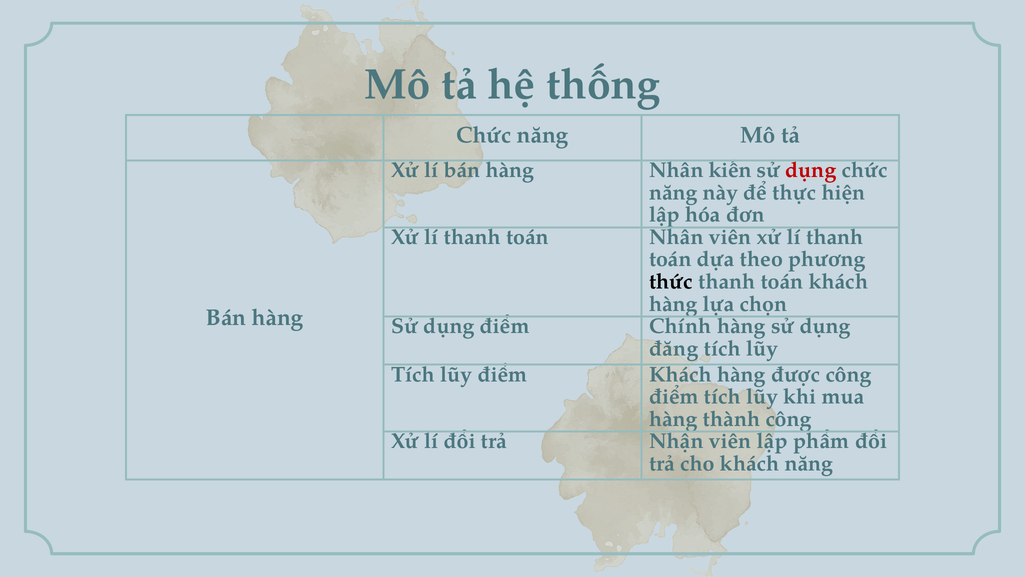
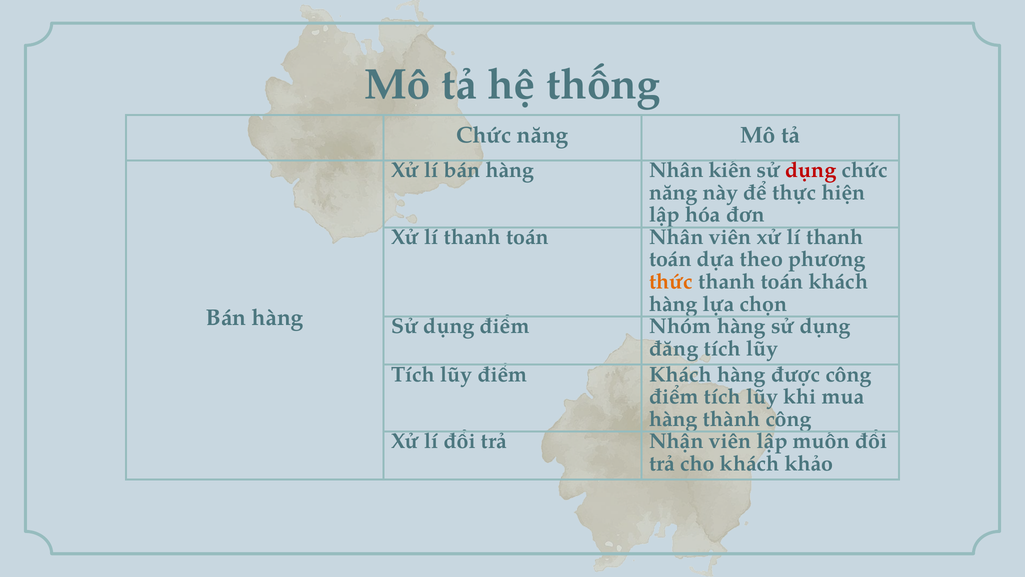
thức colour: black -> orange (671, 282)
Chính: Chính -> Nhóm (680, 326)
phẩm: phẩm -> muốn (821, 441)
khách năng: năng -> khảo (809, 463)
